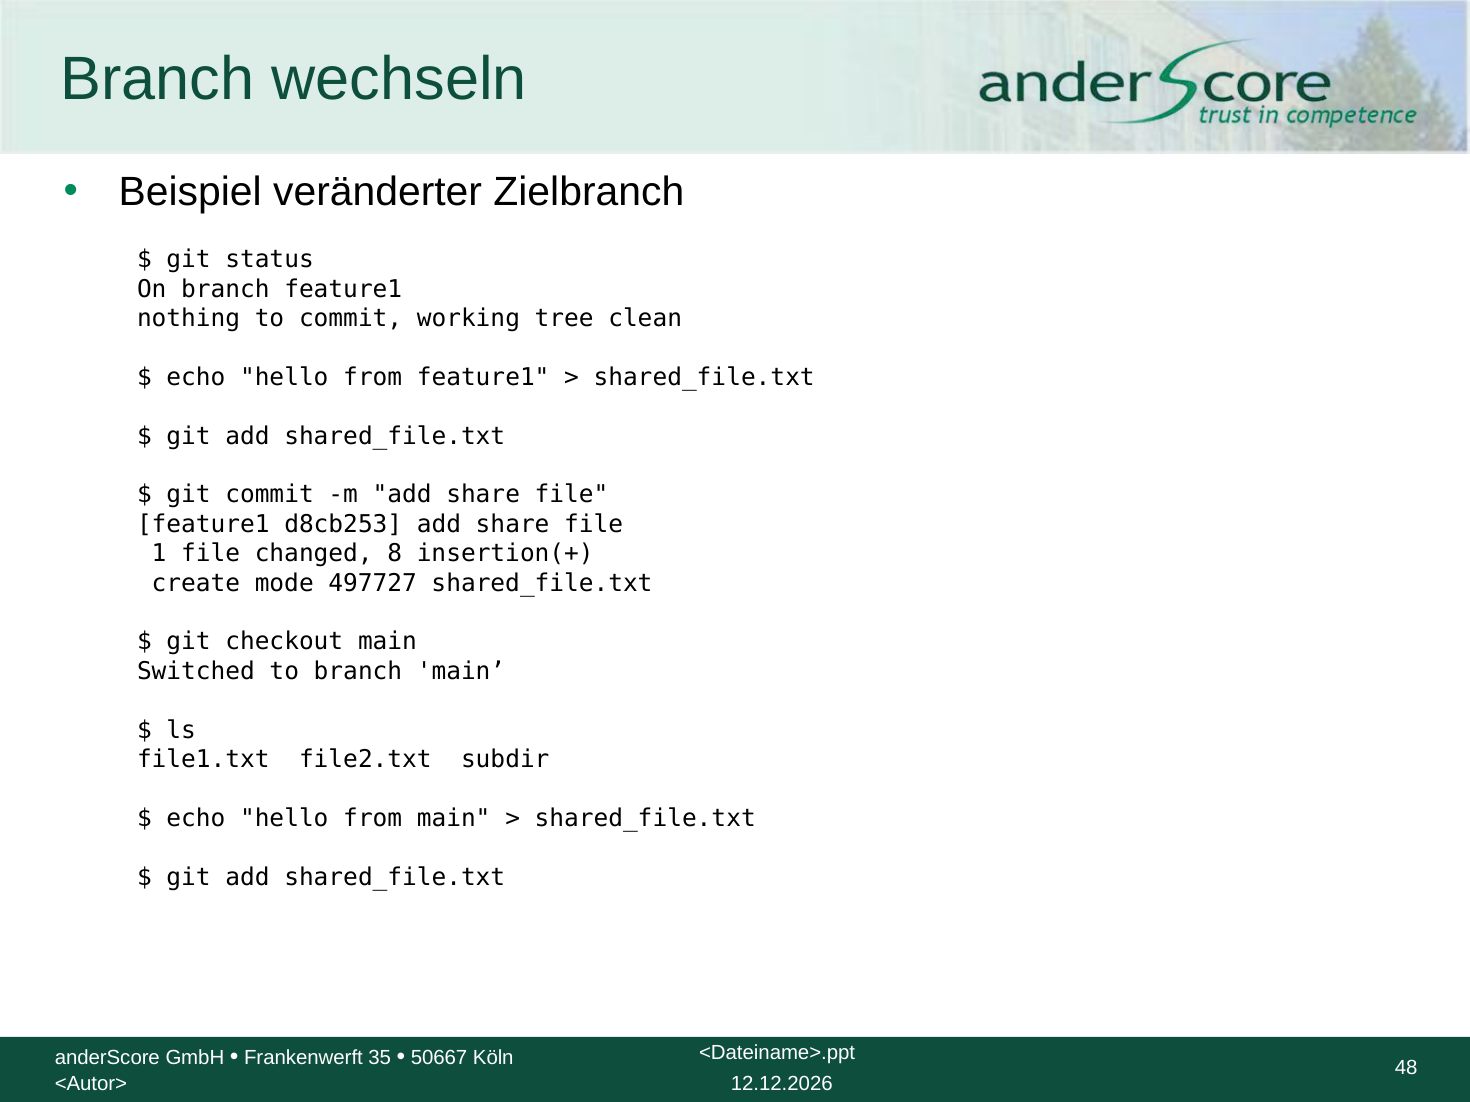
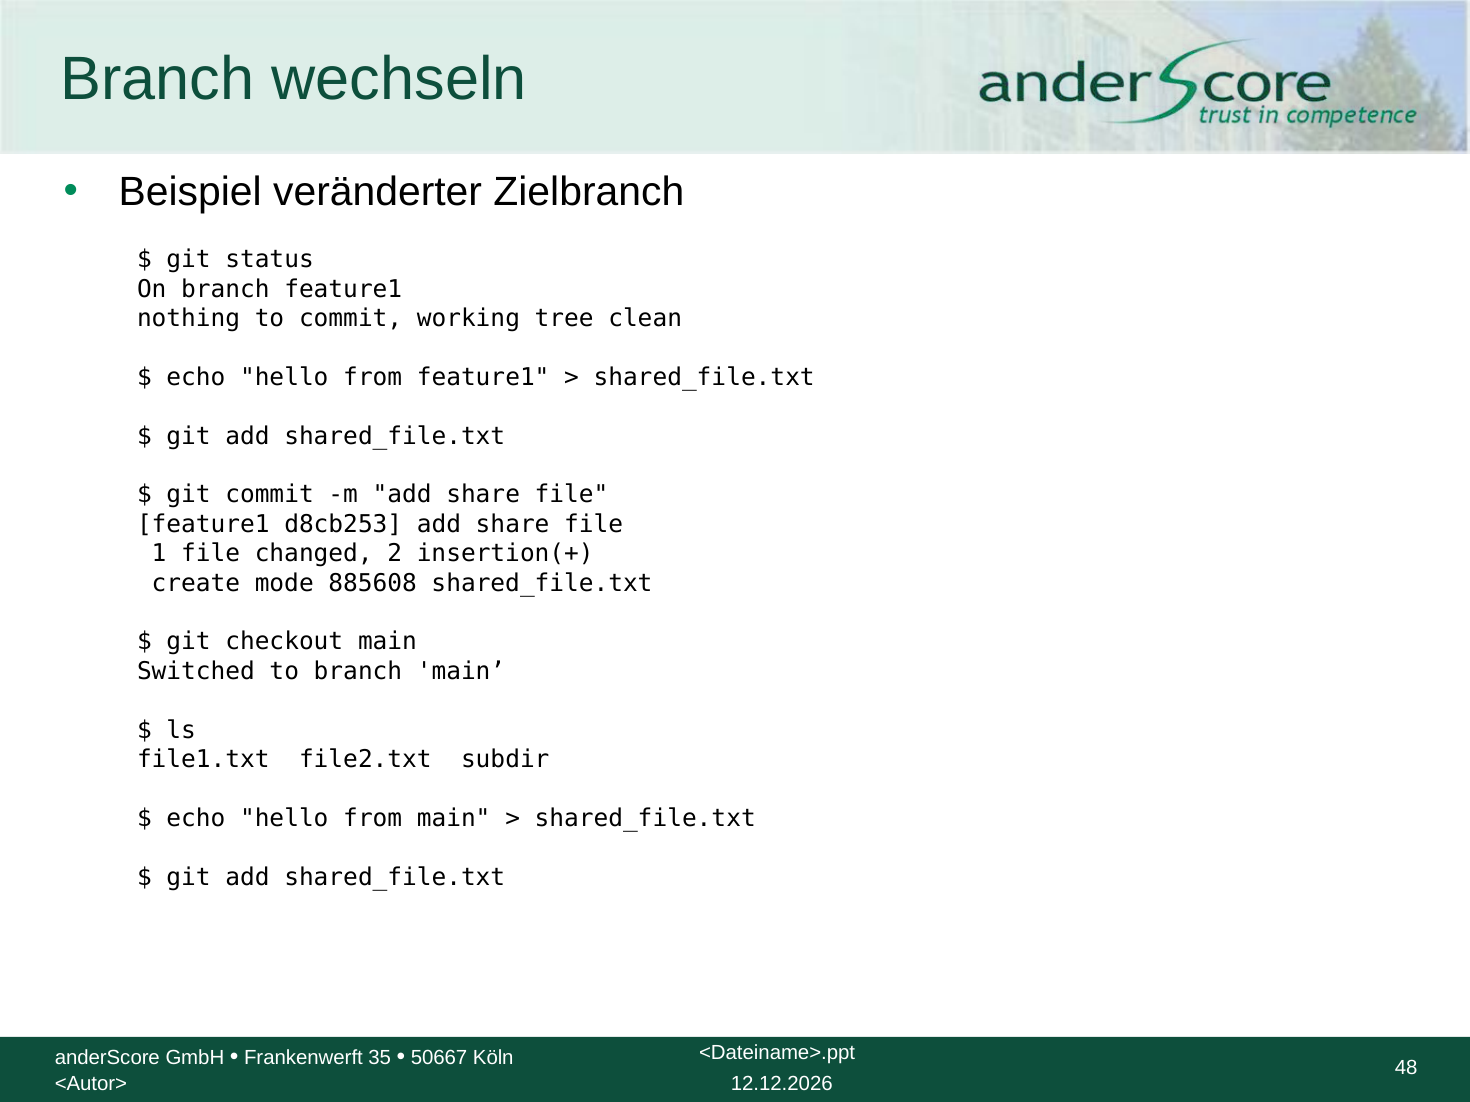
8: 8 -> 2 (395, 554)
497727: 497727 -> 885608 (373, 583)
